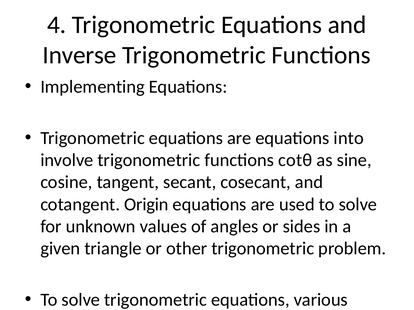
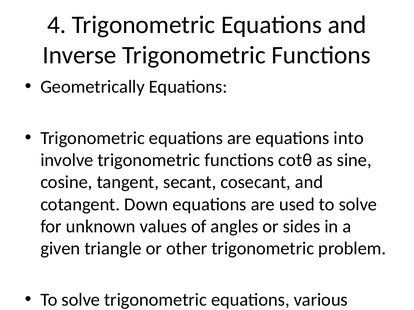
Implementing: Implementing -> Geometrically (93, 87)
Origin: Origin -> Down (146, 205)
